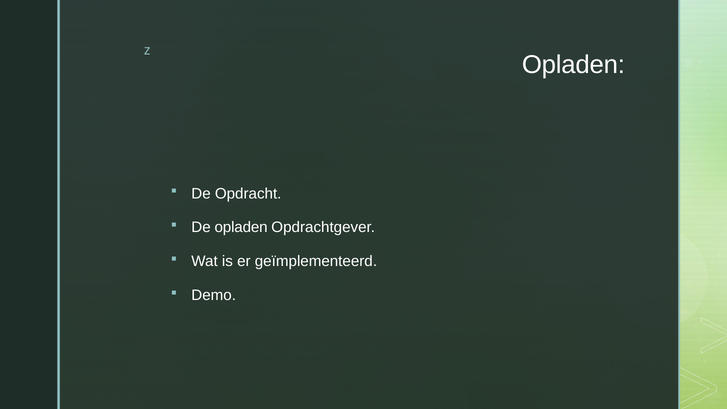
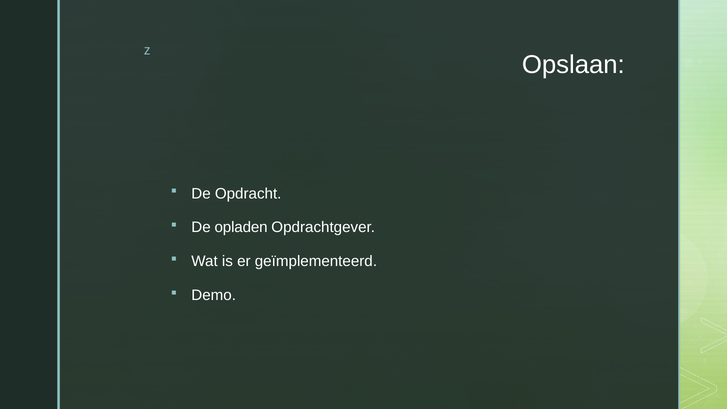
Opladen: Opladen -> Opslaan (573, 65)
